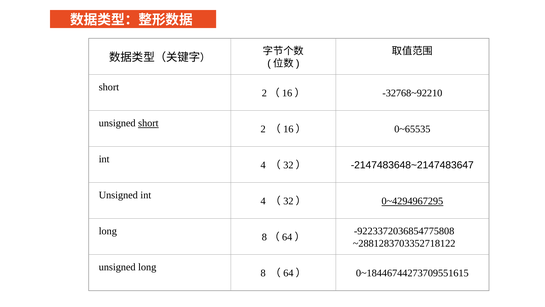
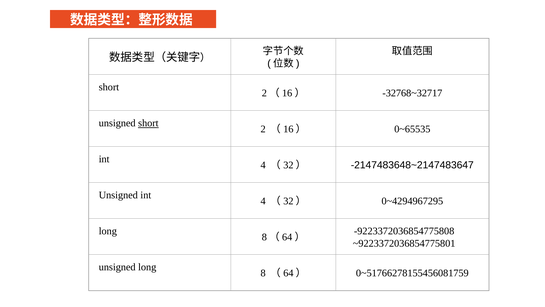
-32768~92210: -32768~92210 -> -32768~32717 (412, 93)
0~4294967295 underline: present -> none (412, 201)
~2881283703352718122: ~2881283703352718122 -> ~9223372036854775801 (404, 243)
0~18446744273709551615: 0~18446744273709551615 -> 0~51766278155456081759 (412, 273)
